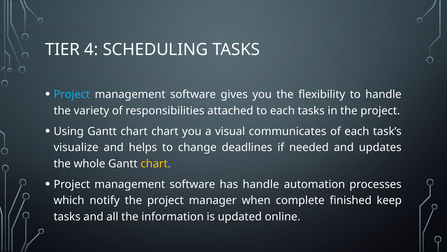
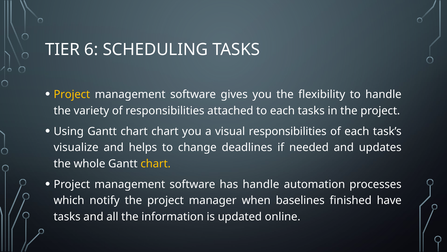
4: 4 -> 6 (91, 50)
Project colour: light blue -> yellow (72, 94)
visual communicates: communicates -> responsibilities (288, 131)
complete: complete -> baselines (300, 200)
keep: keep -> have (389, 200)
